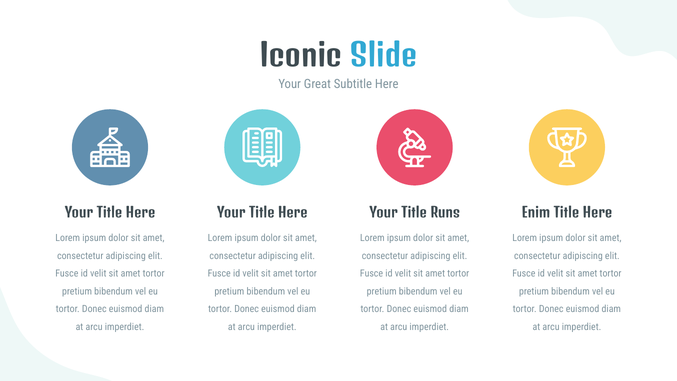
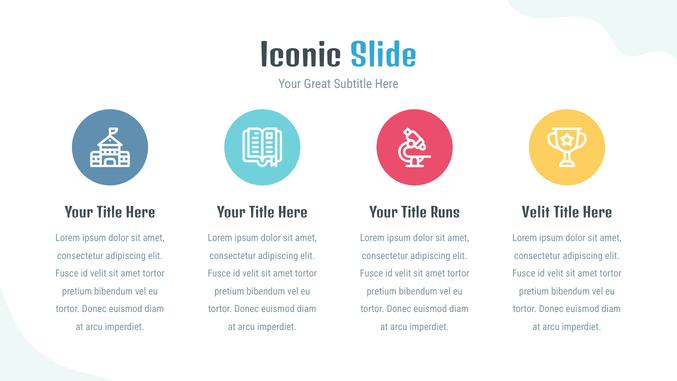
Enim: Enim -> Velit (536, 213)
